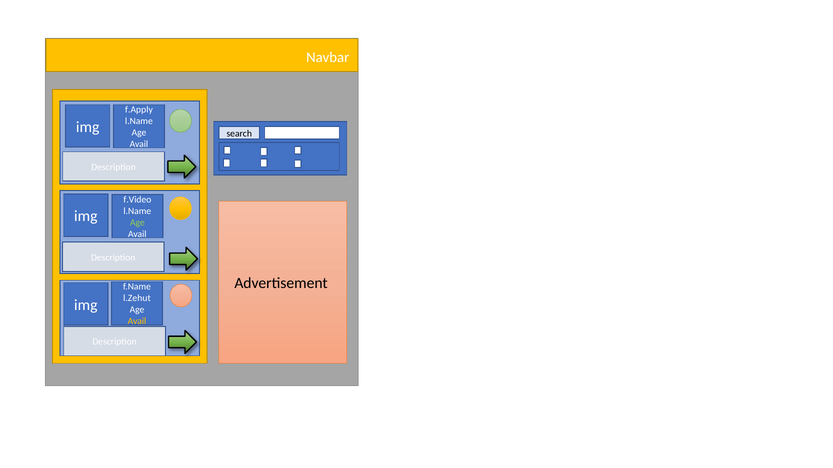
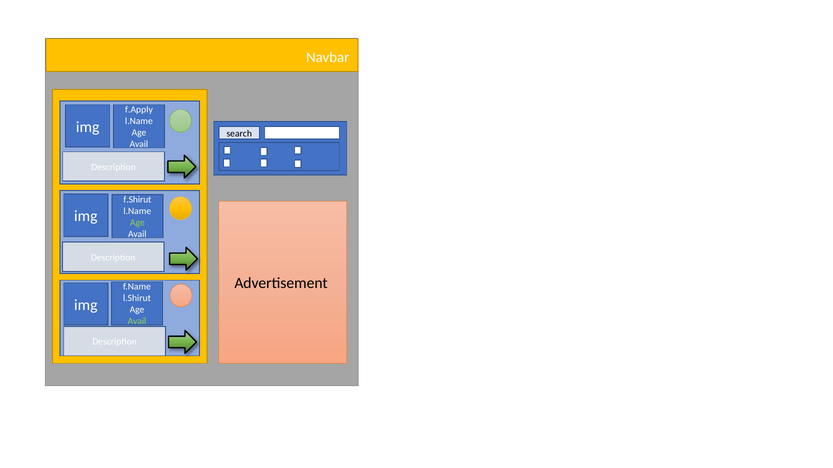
f.Video: f.Video -> f.Shirut (137, 200)
l.Zehut: l.Zehut -> l.Shirut (137, 299)
Avail colour: yellow -> light green (137, 322)
